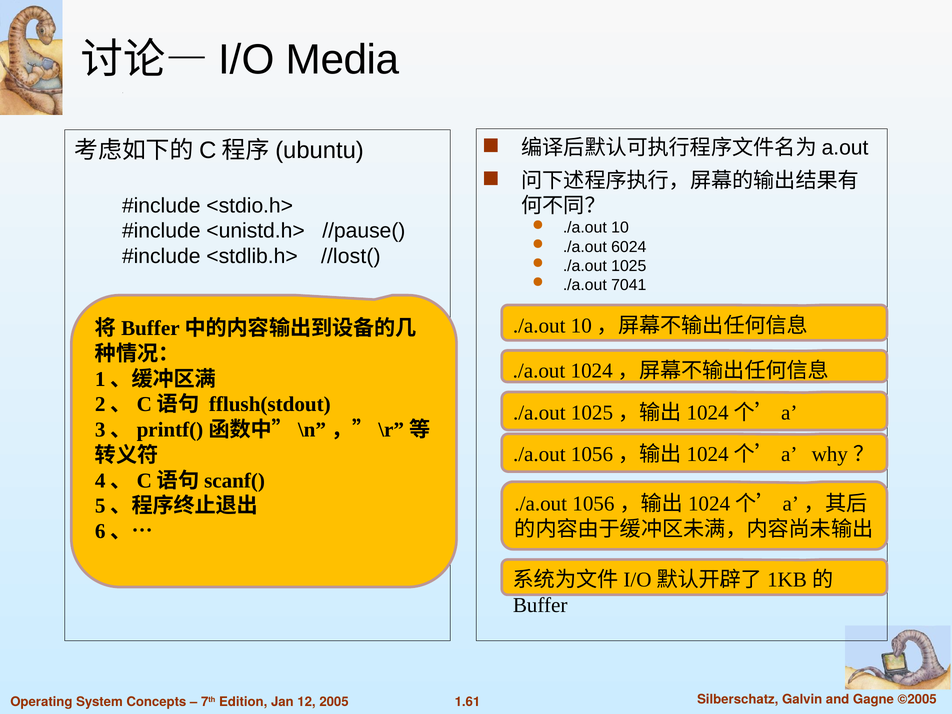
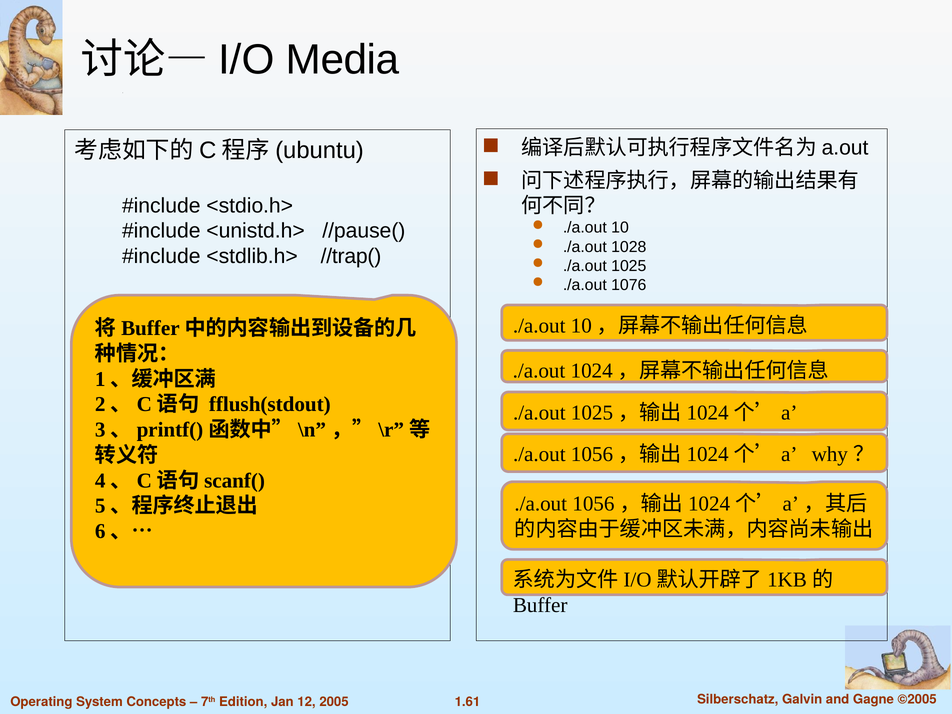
6024: 6024 -> 1028 (629, 247)
//lost(: //lost( -> //trap( (351, 256)
7041: 7041 -> 1076 (629, 285)
